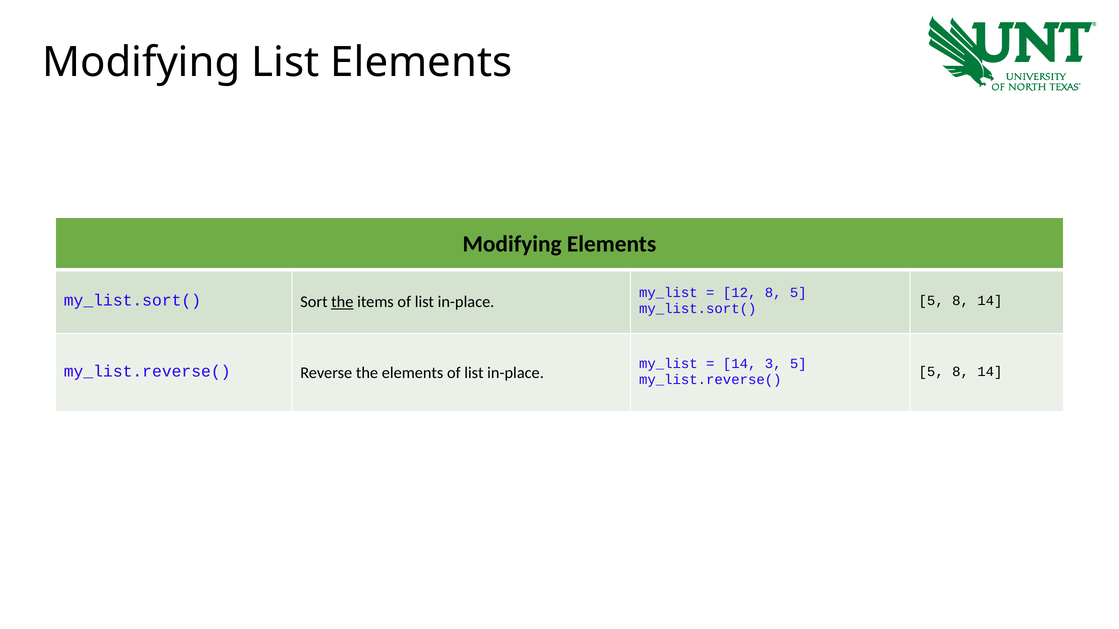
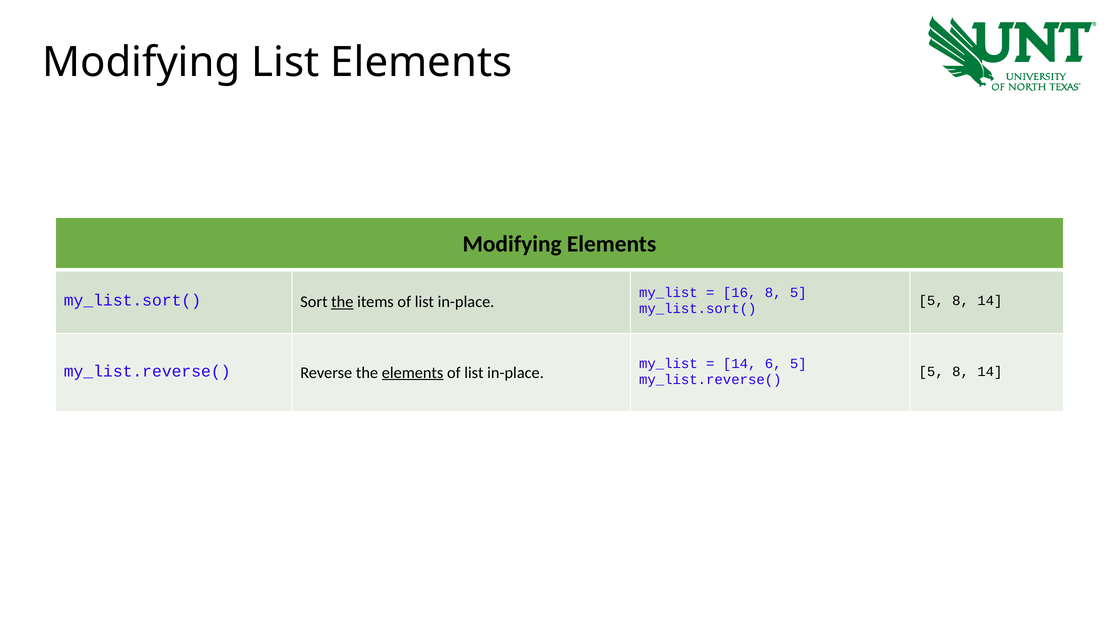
12: 12 -> 16 (740, 293)
3: 3 -> 6 (773, 364)
elements underline: none -> present (413, 373)
